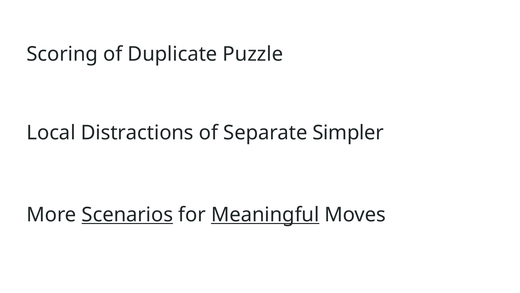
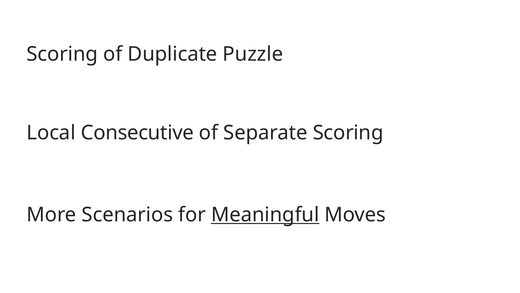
Distractions: Distractions -> Consecutive (137, 132)
Separate Simpler: Simpler -> Scoring (348, 132)
Scenarios underline: present -> none (127, 214)
